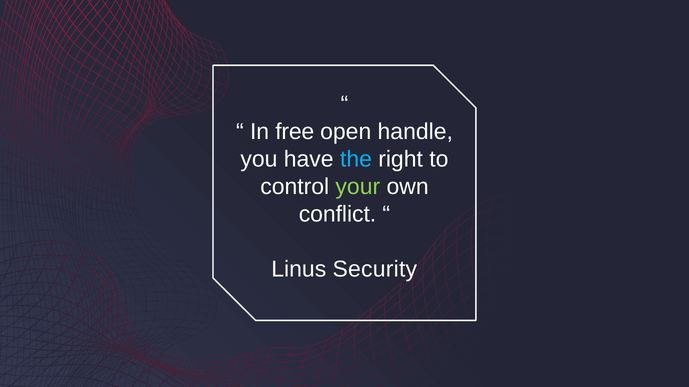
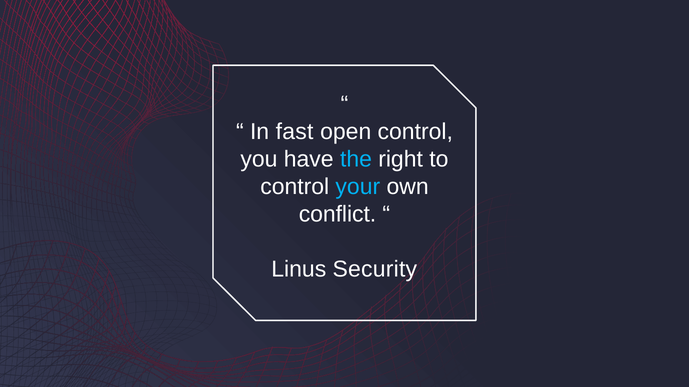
free: free -> fast (295, 132)
open handle: handle -> control (415, 132)
your colour: light green -> light blue (358, 187)
